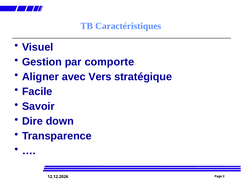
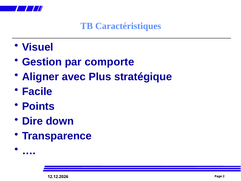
Vers: Vers -> Plus (100, 77)
Savoir: Savoir -> Points (38, 106)
